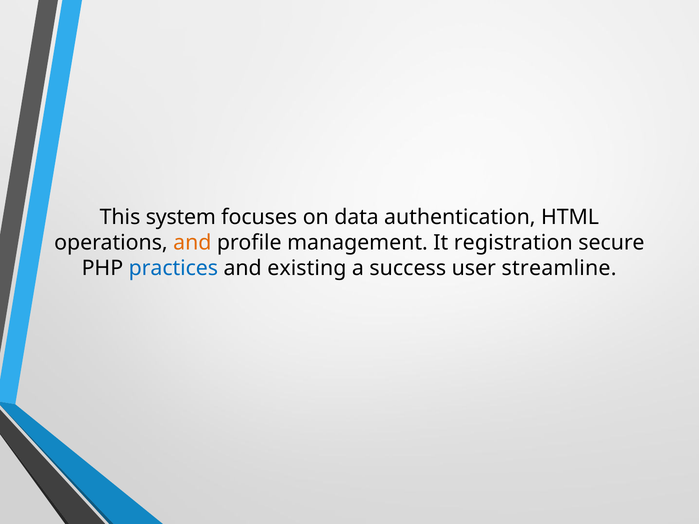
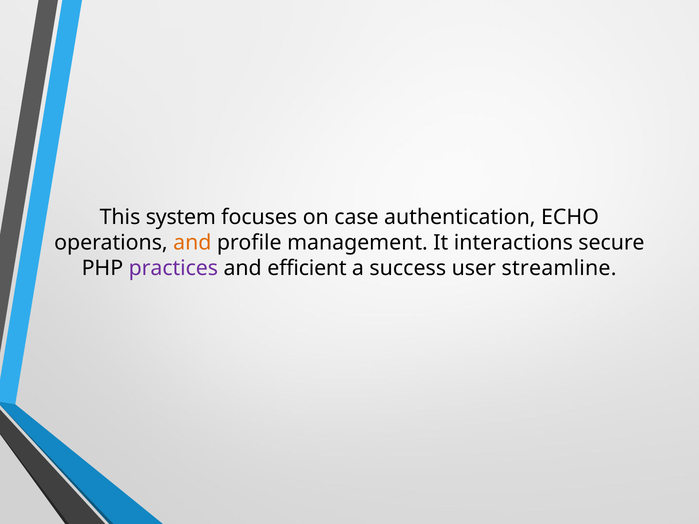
data: data -> case (356, 217)
HTML: HTML -> ECHO (570, 217)
registration: registration -> interactions (513, 243)
practices colour: blue -> purple (173, 268)
existing: existing -> efficient (307, 268)
